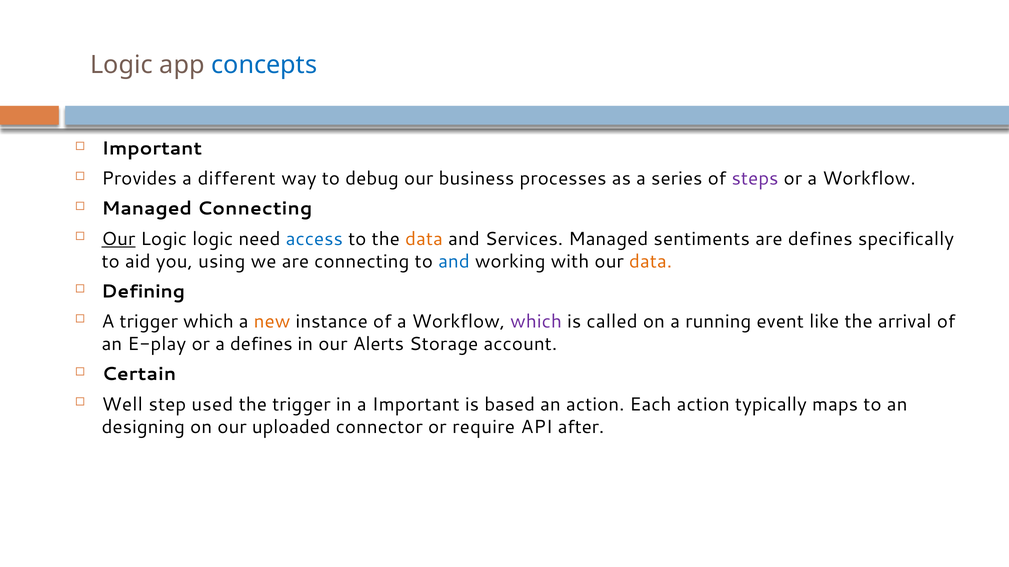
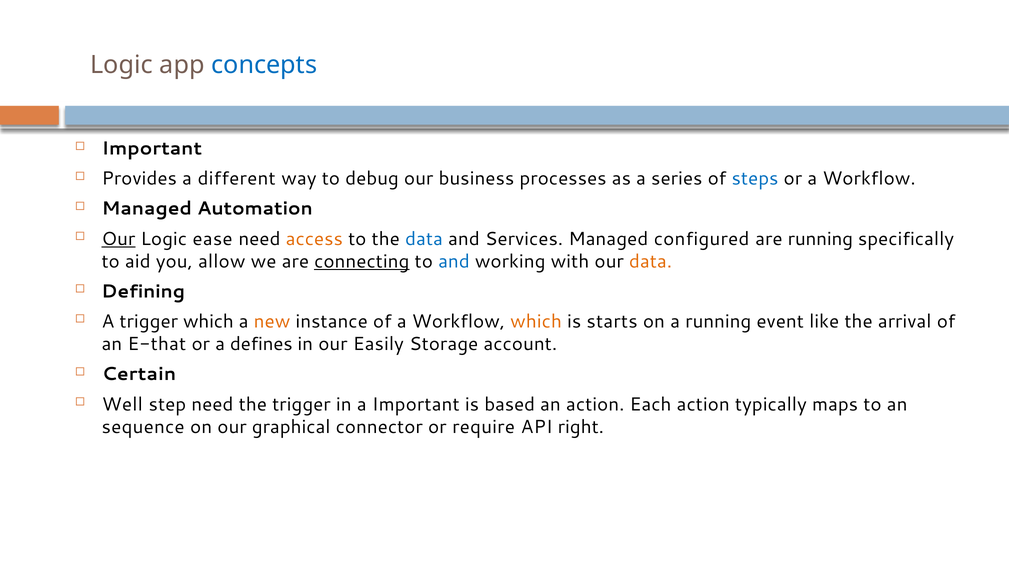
steps colour: purple -> blue (755, 179)
Managed Connecting: Connecting -> Automation (255, 209)
Logic logic: logic -> ease (213, 239)
access colour: blue -> orange (314, 239)
data colour: orange -> blue (424, 239)
sentiments: sentiments -> configured (702, 239)
are defines: defines -> running (820, 239)
using: using -> allow (222, 262)
connecting underline: none -> present (362, 262)
which colour: purple -> orange (536, 322)
called: called -> starts (612, 322)
E-play: E-play -> E-that (157, 345)
Alerts: Alerts -> Easily (378, 345)
step used: used -> need (212, 405)
designing: designing -> sequence (143, 427)
uploaded: uploaded -> graphical (291, 427)
after: after -> right (581, 427)
